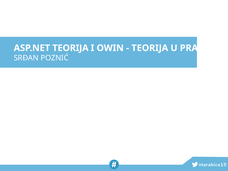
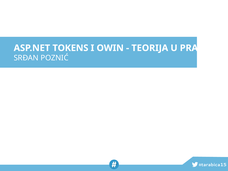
ASP.NET TEORIJA: TEORIJA -> TOKENS (70, 48)
